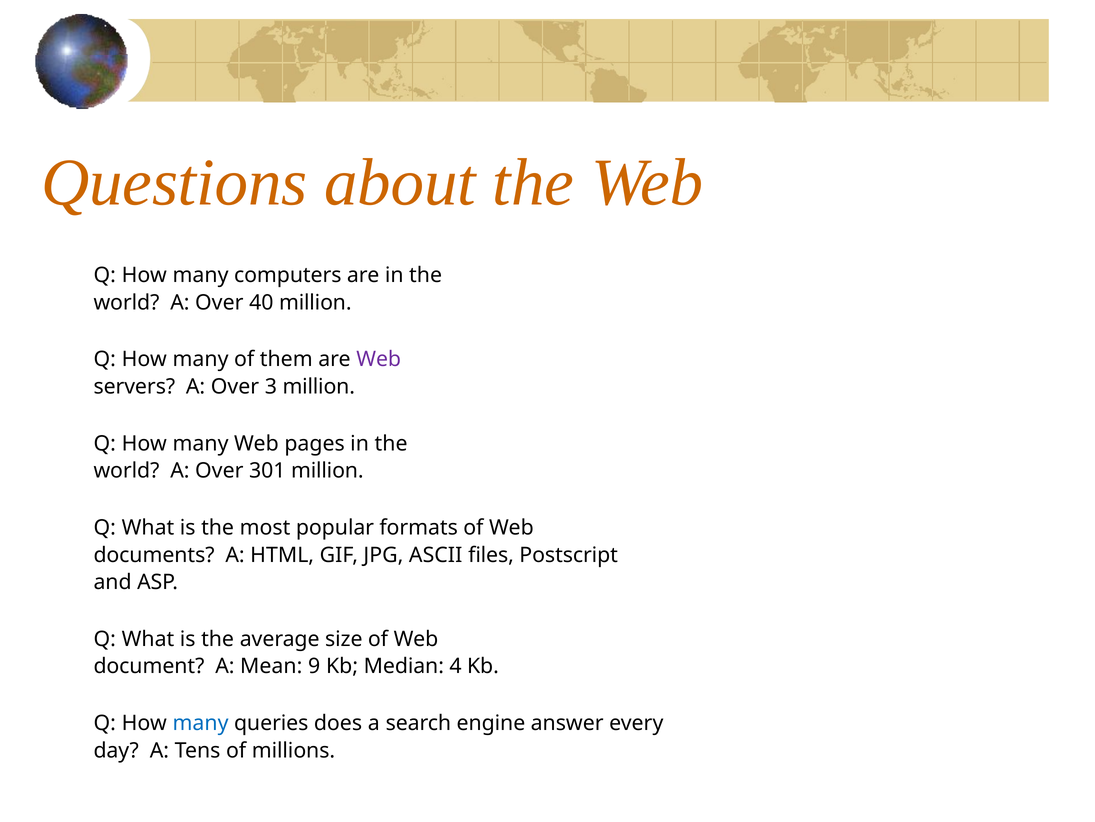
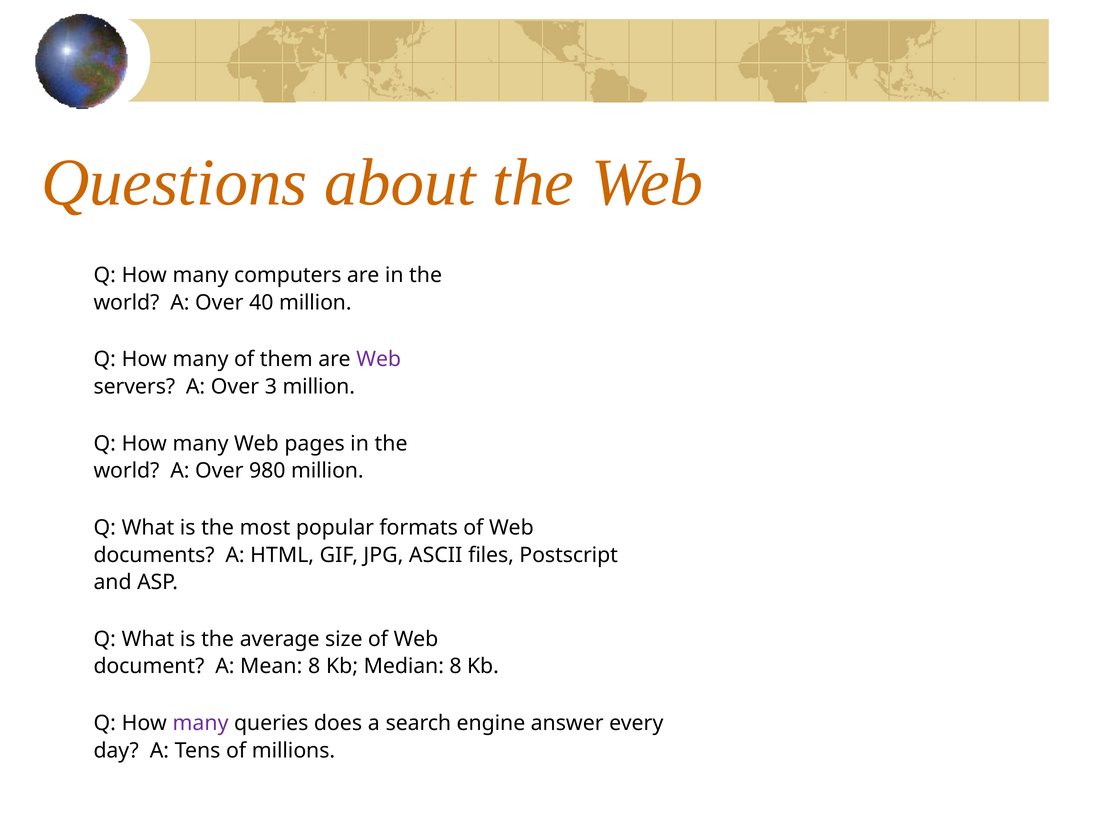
301: 301 -> 980 (267, 471)
Mean 9: 9 -> 8 (314, 666)
Median 4: 4 -> 8 (455, 666)
many colour: blue -> purple (201, 723)
